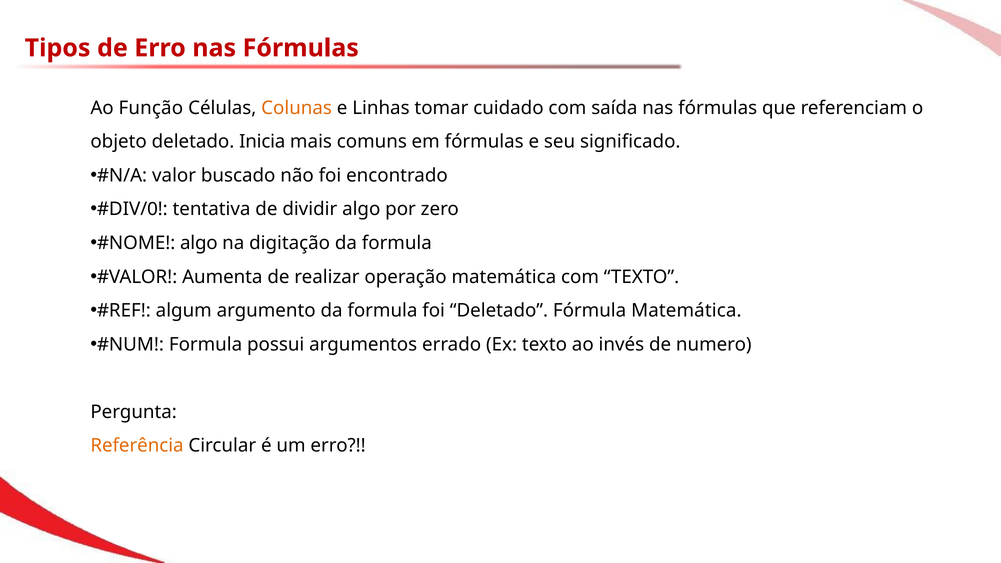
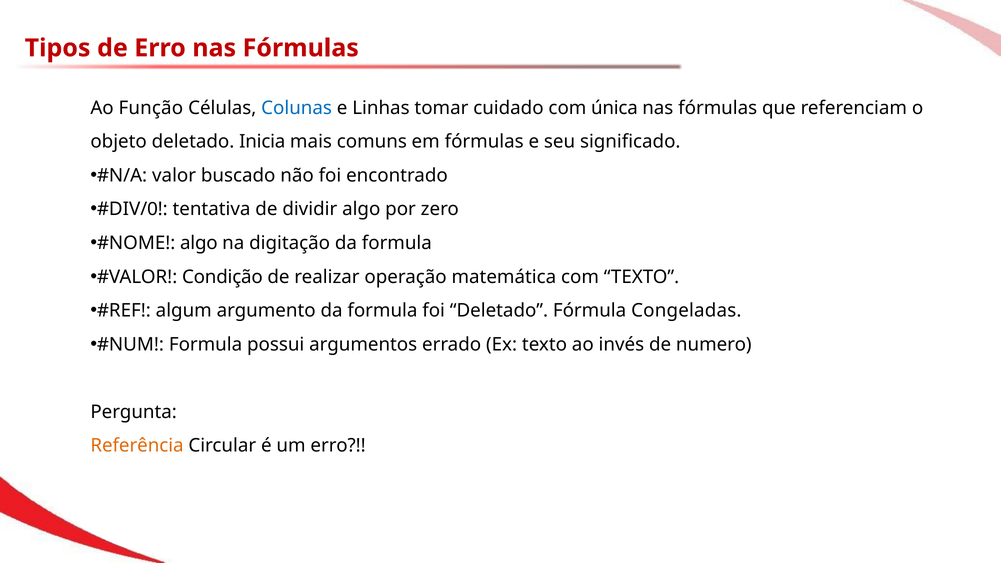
Colunas colour: orange -> blue (297, 108)
saída: saída -> única (614, 108)
Aumenta: Aumenta -> Condição (222, 277)
Fórmula Matemática: Matemática -> Congeladas (686, 311)
